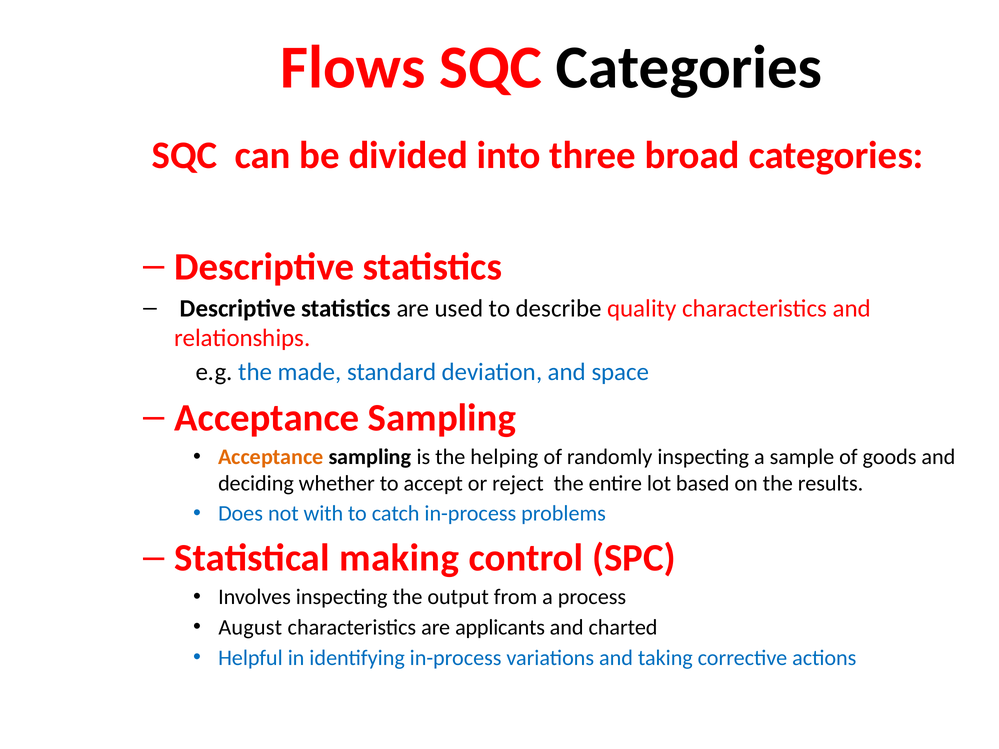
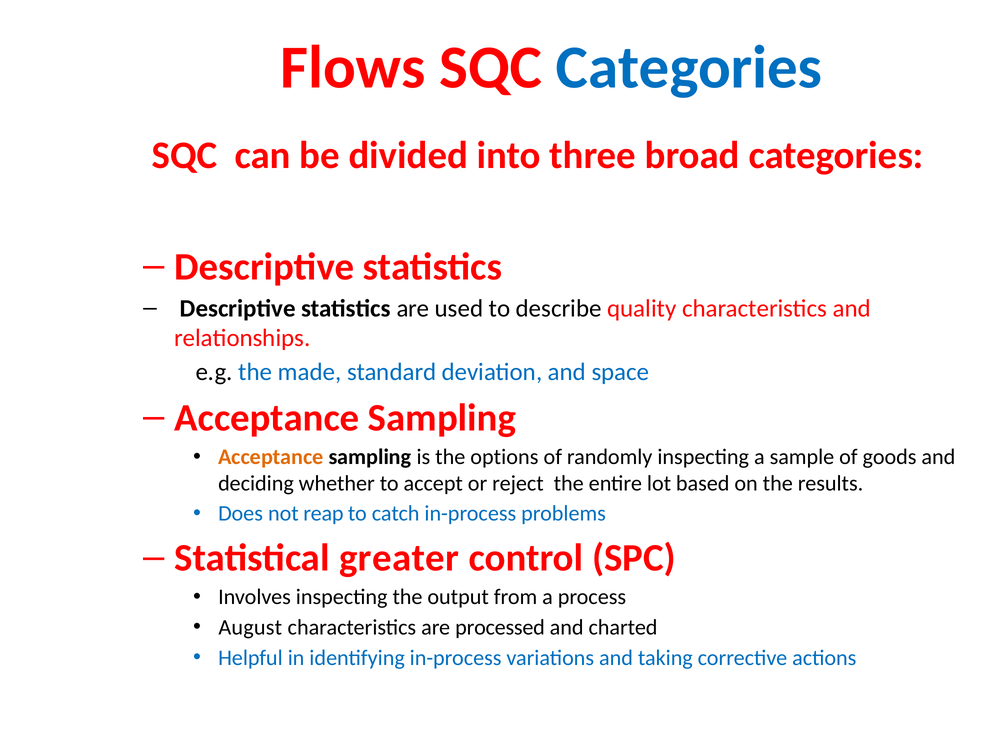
Categories colour: black -> blue (689, 67)
helping: helping -> options (504, 457)
with: with -> reap (323, 514)
making: making -> greater (399, 558)
applicants: applicants -> processed (500, 628)
